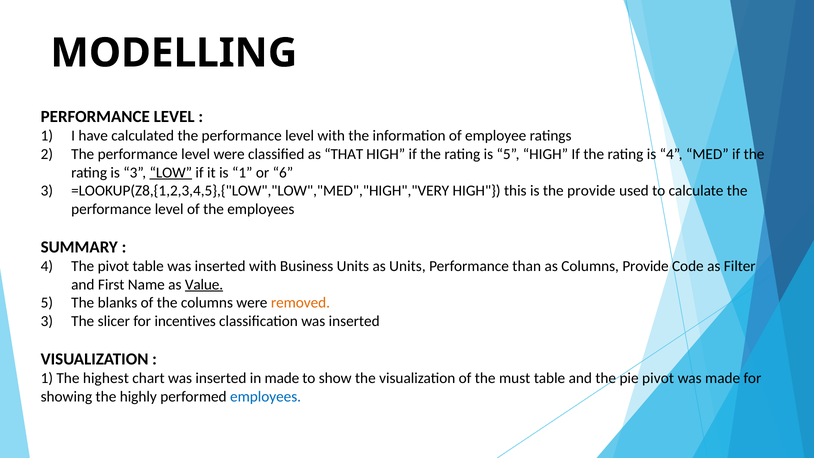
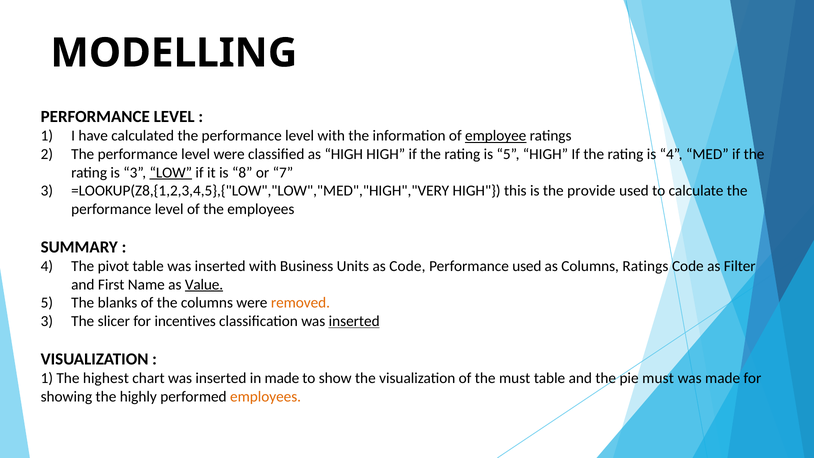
employee underline: none -> present (496, 136)
as THAT: THAT -> HIGH (344, 154)
is 1: 1 -> 8 (242, 173)
6: 6 -> 7 (283, 173)
as Units: Units -> Code (407, 266)
Performance than: than -> used (527, 266)
Columns Provide: Provide -> Ratings (645, 266)
inserted underline: none -> present (354, 321)
pie pivot: pivot -> must (658, 378)
employees colour: blue -> orange (266, 396)
